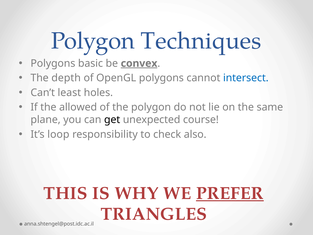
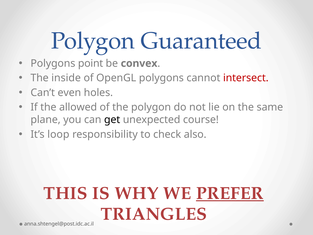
Techniques: Techniques -> Guaranteed (201, 41)
basic: basic -> point (91, 63)
convex underline: present -> none (139, 63)
depth: depth -> inside (66, 78)
intersect colour: blue -> red (246, 78)
least: least -> even (69, 93)
